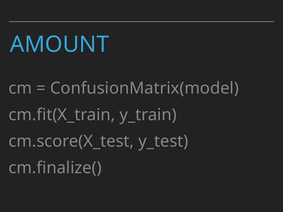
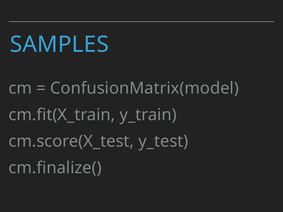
AMOUNT: AMOUNT -> SAMPLES (59, 44)
